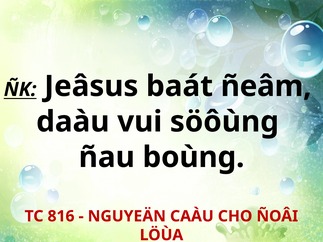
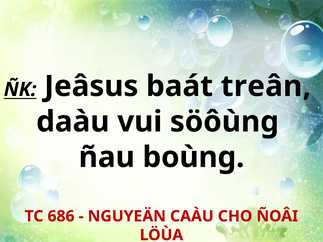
ñeâm: ñeâm -> treân (266, 86)
816: 816 -> 686 (61, 216)
